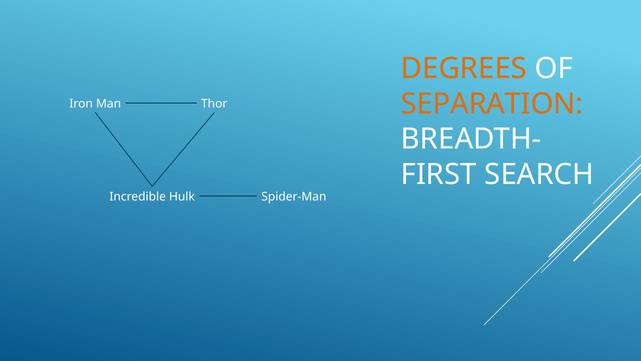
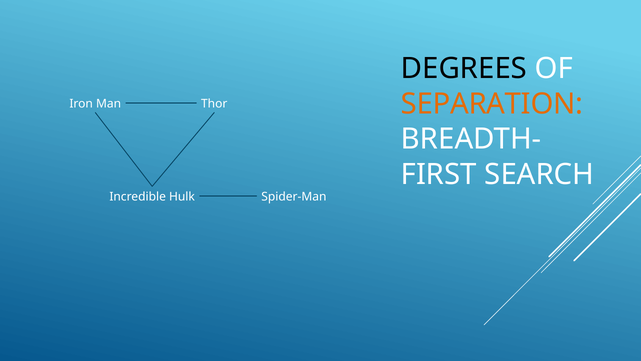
DEGREES colour: orange -> black (464, 68)
